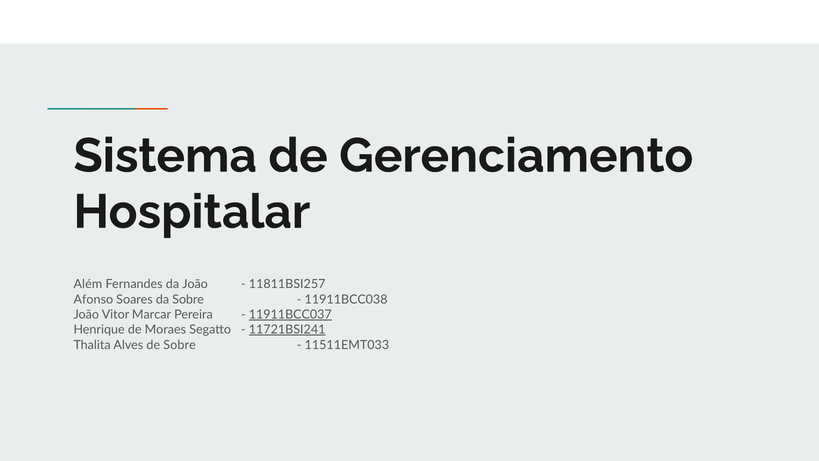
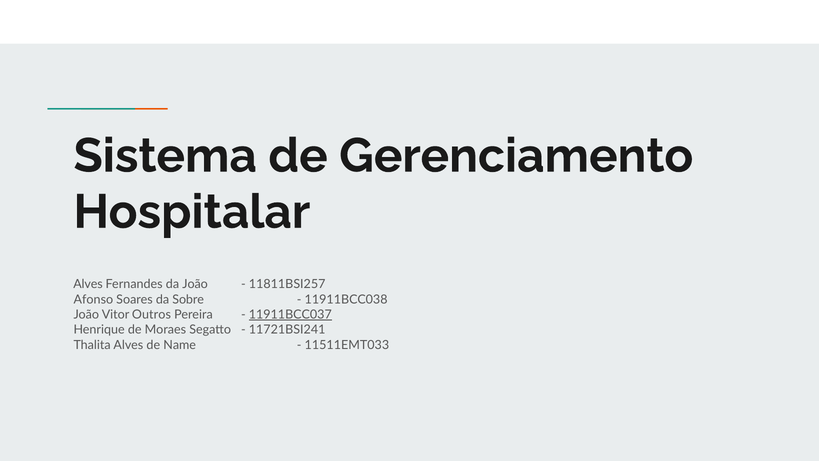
Além: Além -> Alves (88, 284)
Marcar: Marcar -> Outros (151, 314)
11721BSI241 underline: present -> none (287, 330)
de Sobre: Sobre -> Name (180, 345)
